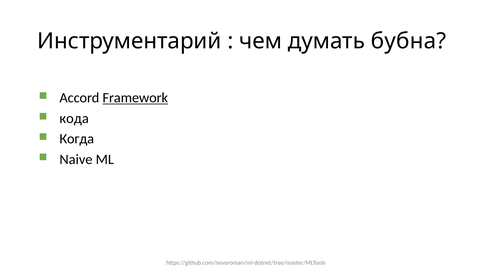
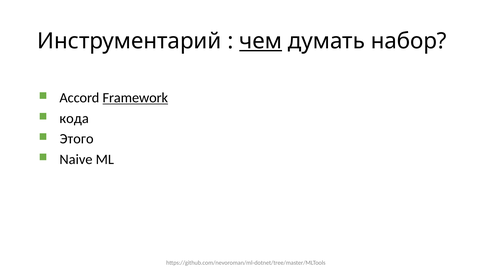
чем underline: none -> present (261, 41)
бубна: бубна -> набор (409, 41)
Когда: Когда -> Этого (77, 139)
